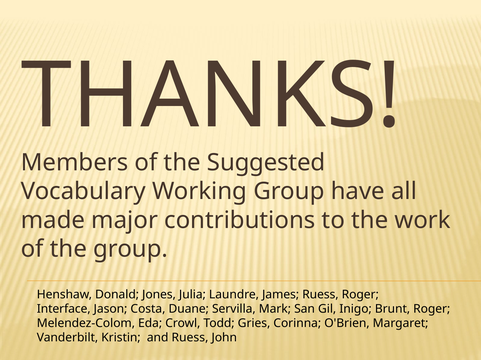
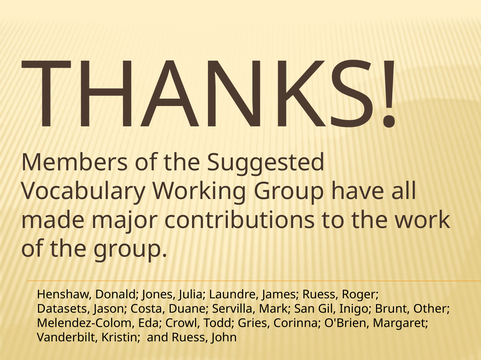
Interface: Interface -> Datasets (64, 309)
Brunt Roger: Roger -> Other (432, 309)
